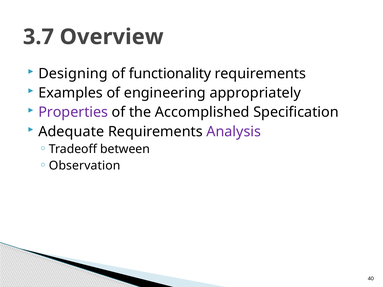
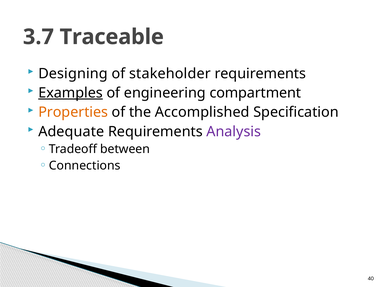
Overview: Overview -> Traceable (112, 37)
functionality: functionality -> stakeholder (170, 74)
Examples underline: none -> present (71, 93)
appropriately: appropriately -> compartment (255, 93)
Properties colour: purple -> orange (73, 112)
Observation: Observation -> Connections (85, 166)
